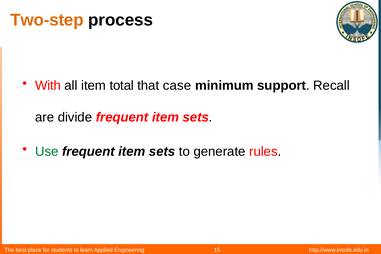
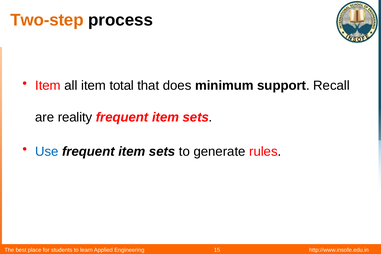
With: With -> Item (48, 86)
case: case -> does (177, 86)
divide: divide -> reality (75, 117)
Use colour: green -> blue (47, 151)
